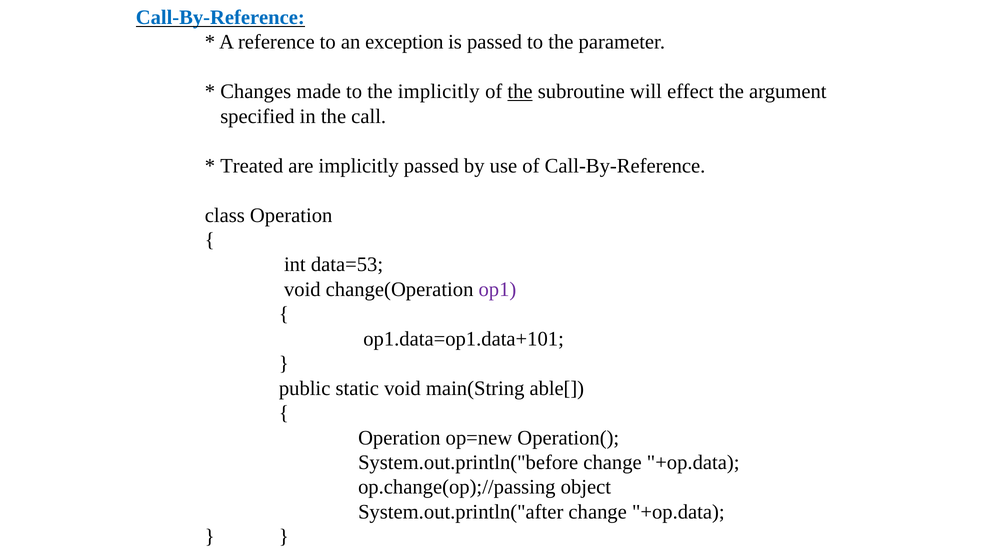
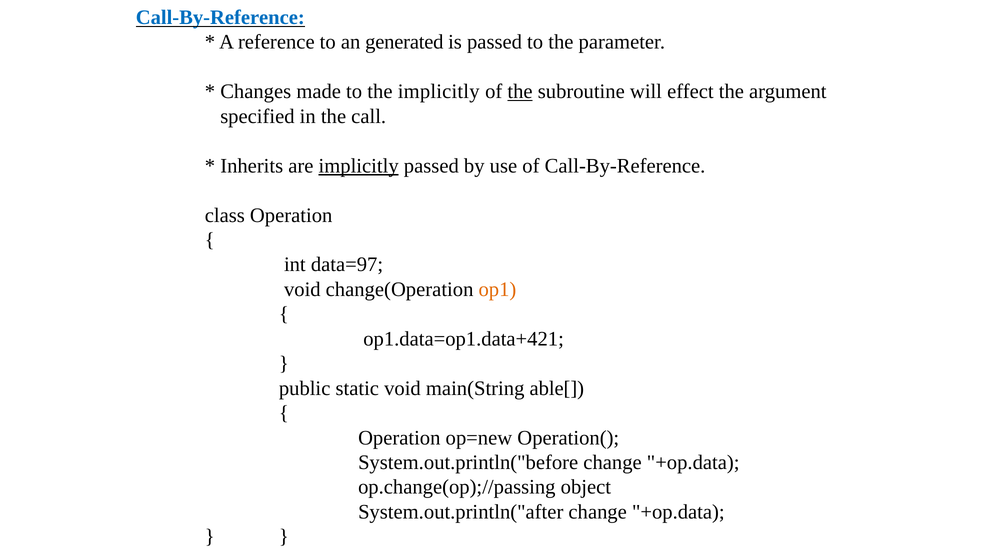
exception: exception -> generated (404, 42)
Treated: Treated -> Inherits (252, 166)
implicitly underline: none -> present (359, 166)
data=53: data=53 -> data=97 (347, 265)
op1 colour: purple -> orange (497, 289)
op1.data=op1.data+101: op1.data=op1.data+101 -> op1.data=op1.data+421 (464, 339)
